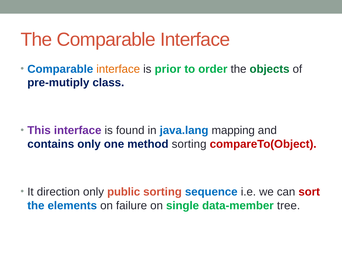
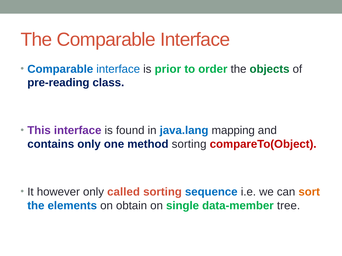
interface colour: orange -> blue (118, 69)
pre-mutiply: pre-mutiply -> pre-reading (58, 83)
direction: direction -> however (58, 192)
public: public -> called (124, 192)
sort colour: red -> orange (309, 192)
failure: failure -> obtain (132, 206)
